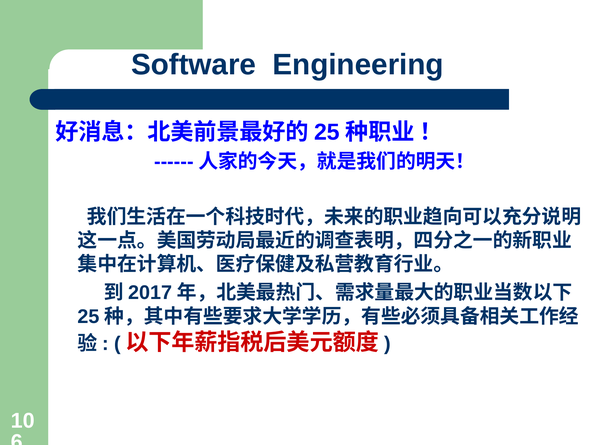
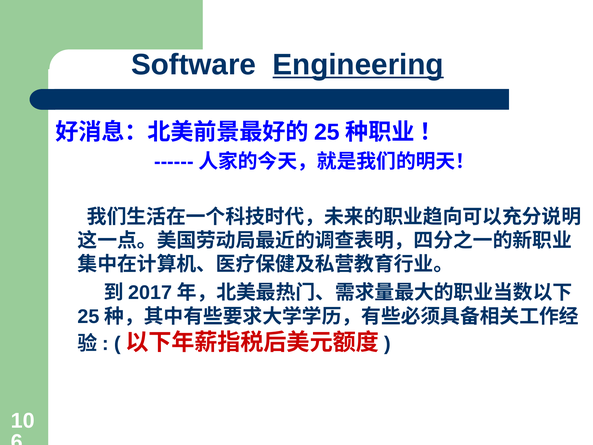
Engineering underline: none -> present (358, 65)
